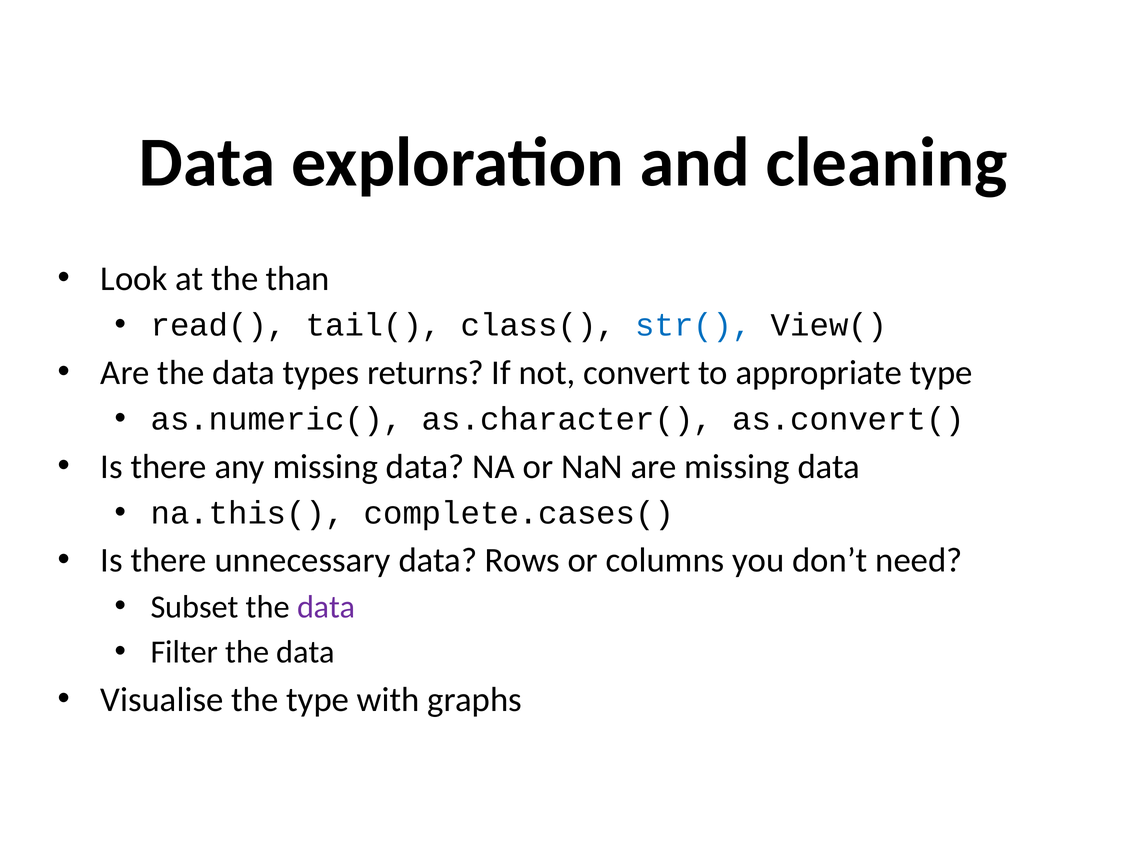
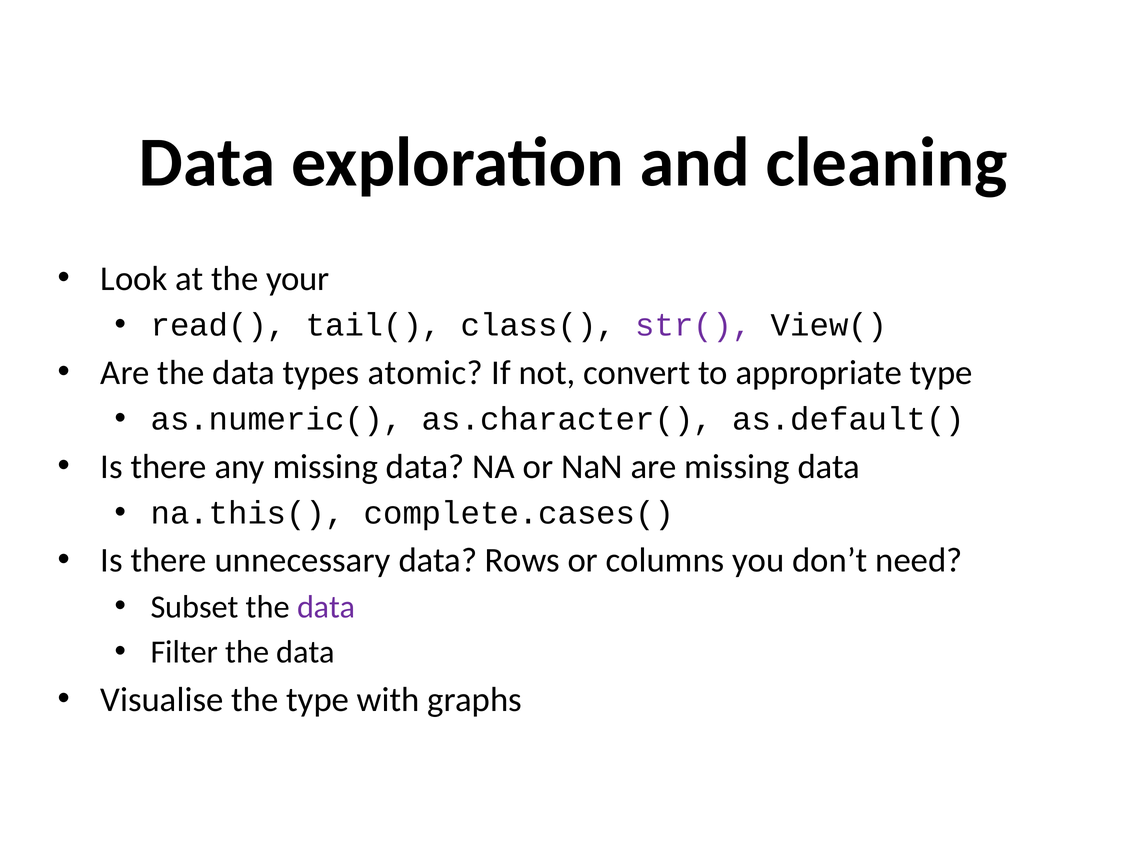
than: than -> your (298, 279)
str( colour: blue -> purple (693, 325)
returns: returns -> atomic (425, 373)
as.convert(: as.convert( -> as.default( (849, 419)
